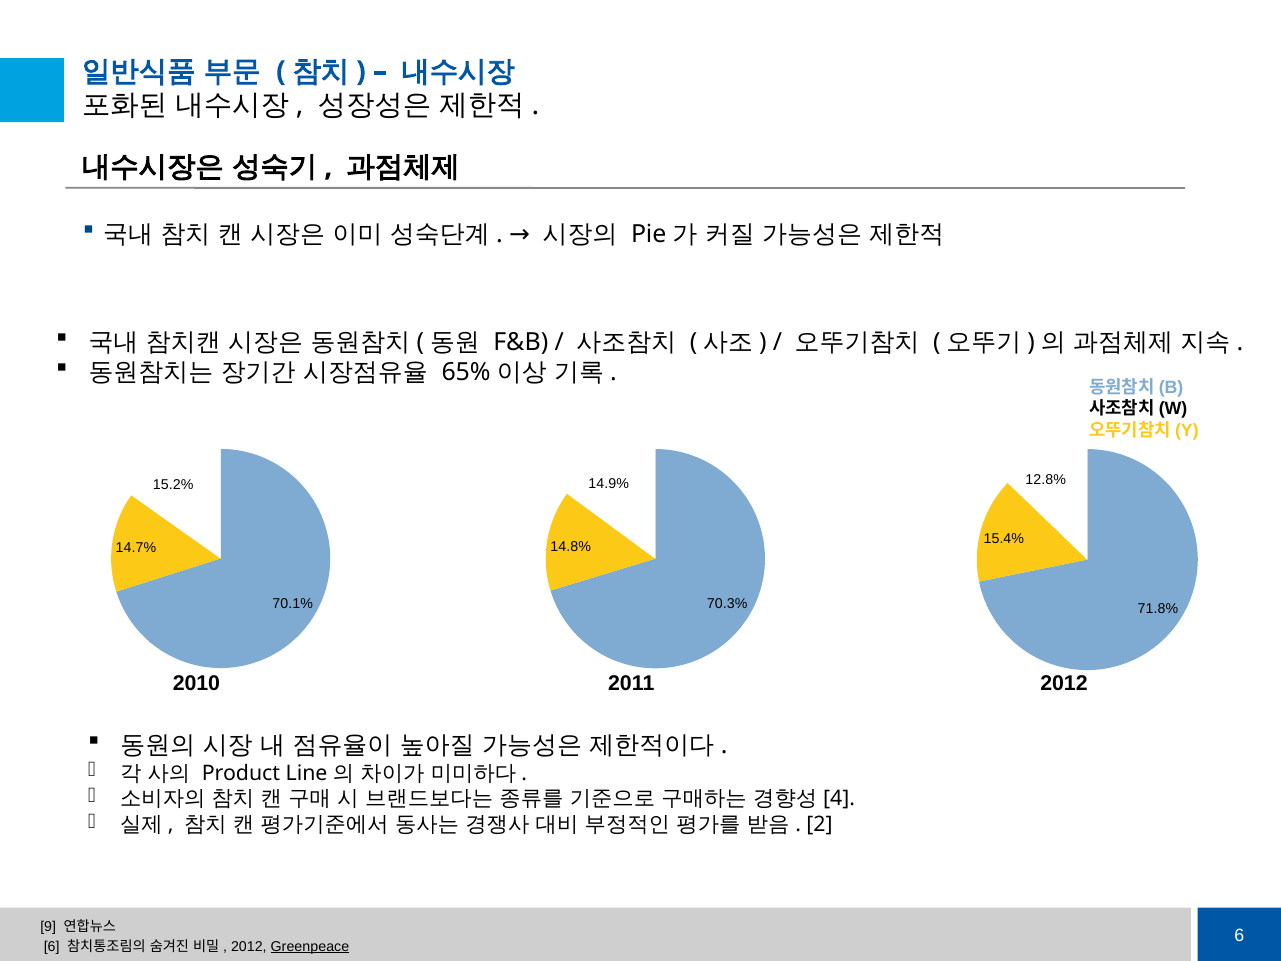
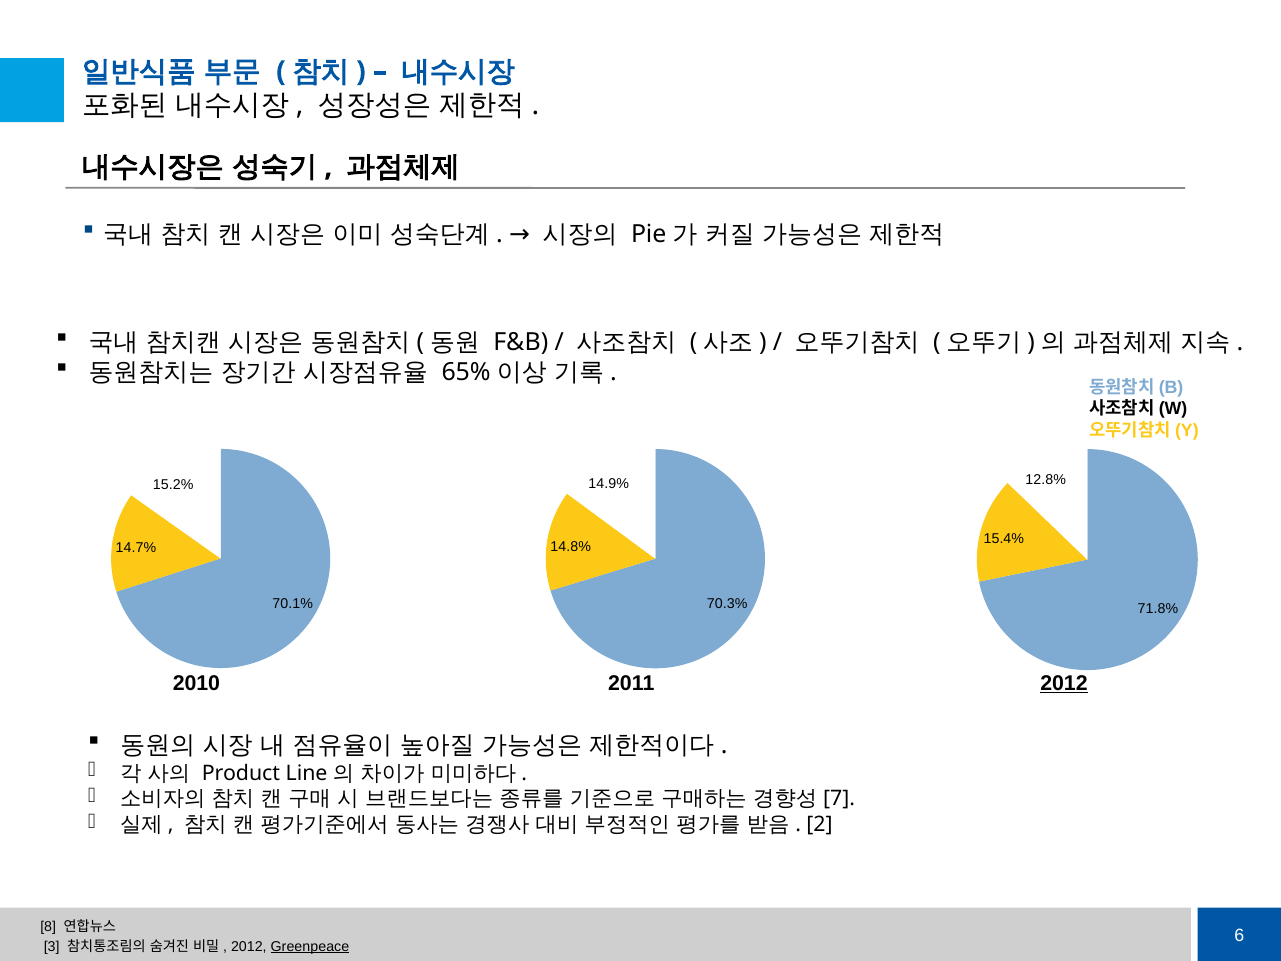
2012 underline: none -> present (1064, 683)
4: 4 -> 7 (839, 799)
9: 9 -> 8 (48, 926)
6: 6 -> 3 (52, 946)
